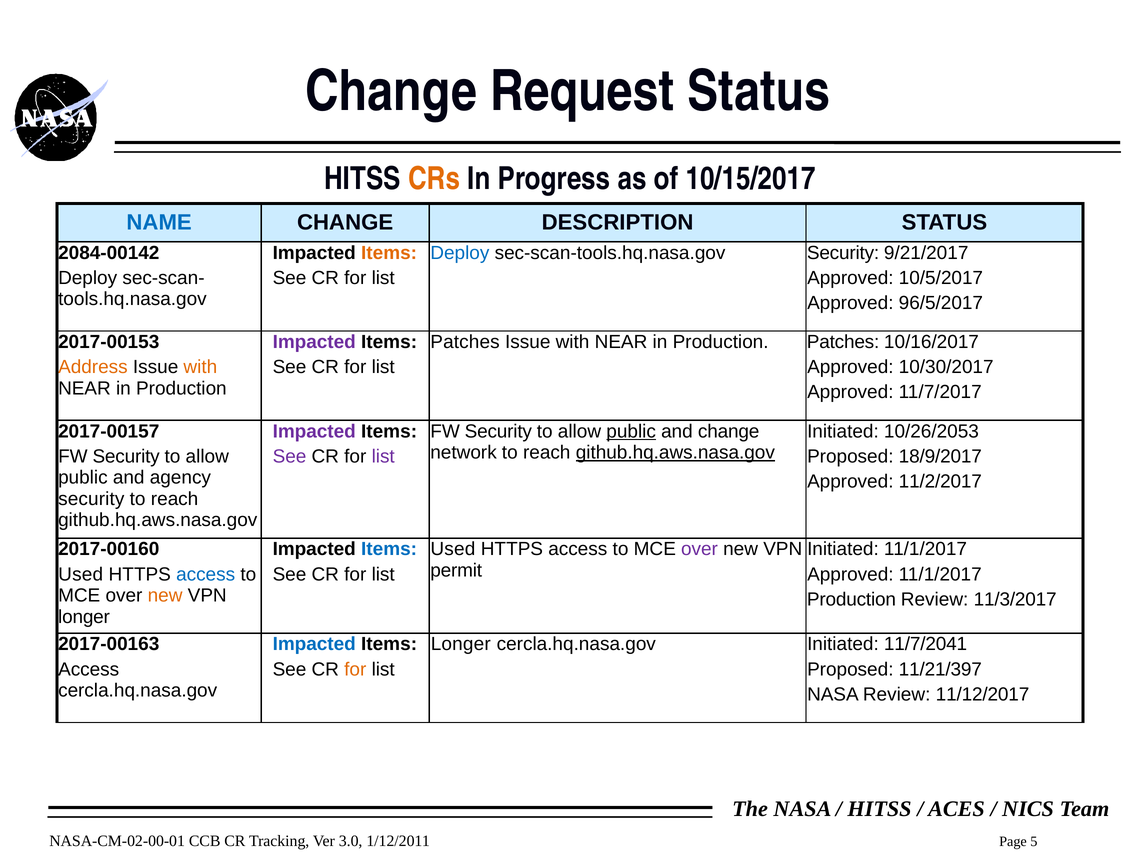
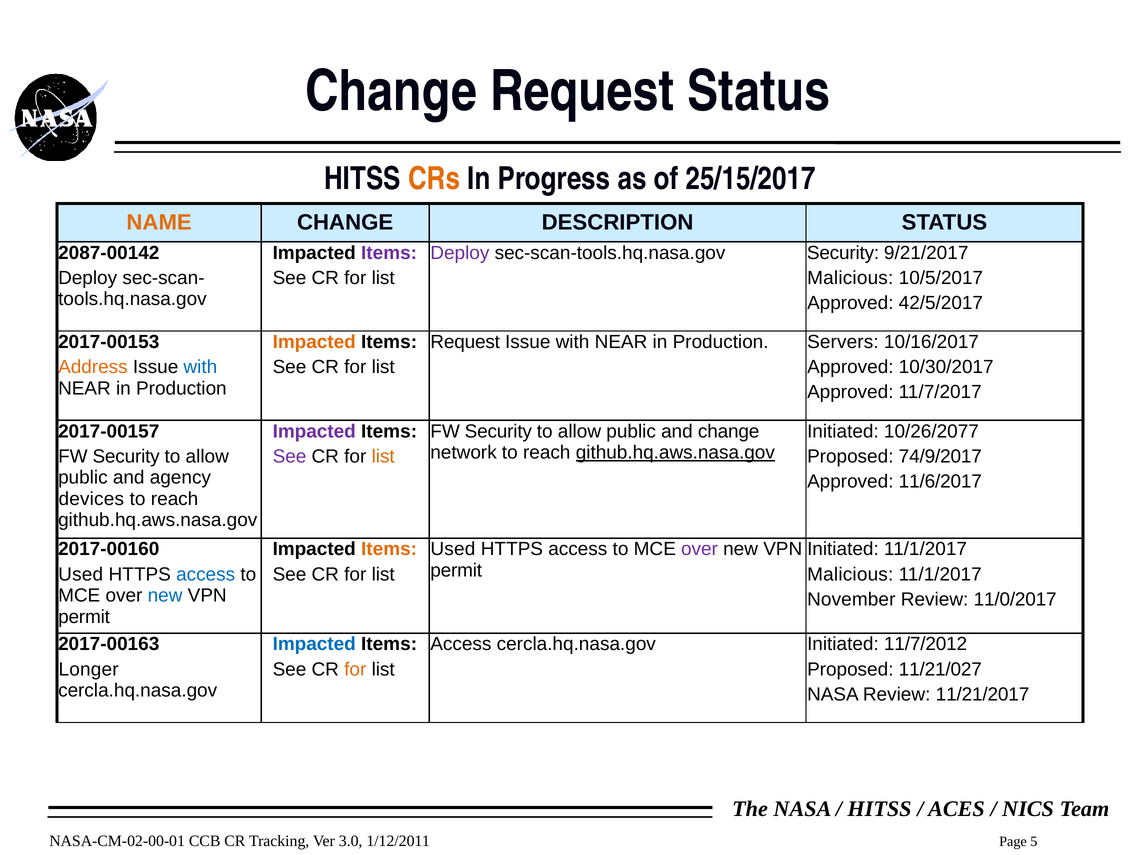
10/15/2017: 10/15/2017 -> 25/15/2017 (751, 179)
NAME colour: blue -> orange (159, 222)
2084-00142: 2084-00142 -> 2087-00142 (109, 253)
Items colour: orange -> purple (389, 253)
Deploy colour: blue -> purple (460, 253)
Approved: Approved -> Malicious (850, 278)
96/5/2017: 96/5/2017 -> 42/5/2017 (941, 303)
Impacted colour: purple -> orange (314, 342)
Patches: Patches -> Request (465, 342)
Production Patches: Patches -> Servers (843, 342)
with colour: orange -> blue (200, 367)
public underline: present -> none (631, 431)
10/26/2053: 10/26/2053 -> 10/26/2077 (931, 431)
list colour: purple -> orange (383, 456)
18/9/2017: 18/9/2017 -> 74/9/2017 (940, 456)
11/2/2017: 11/2/2017 -> 11/6/2017 (940, 481)
security: security -> devices (91, 499)
Items colour: blue -> orange (389, 549)
Approved: Approved -> Malicious (850, 574)
new colour: orange -> blue (165, 596)
Production: Production -> November (851, 599)
11/3/2017: 11/3/2017 -> 11/0/2017 (1015, 599)
longer: longer -> permit (84, 617)
Longer: Longer -> Access (461, 644)
11/7/2041: 11/7/2041 -> 11/7/2012 (926, 644)
Access: Access -> Longer (89, 669)
11/21/397: 11/21/397 -> 11/21/027 (940, 669)
11/12/2017: 11/12/2017 -> 11/21/2017 (983, 694)
